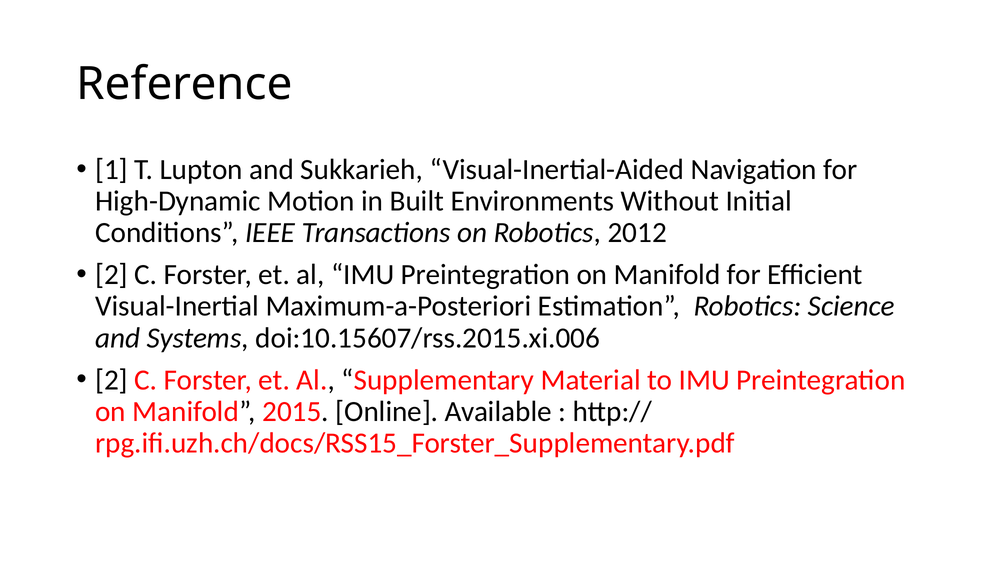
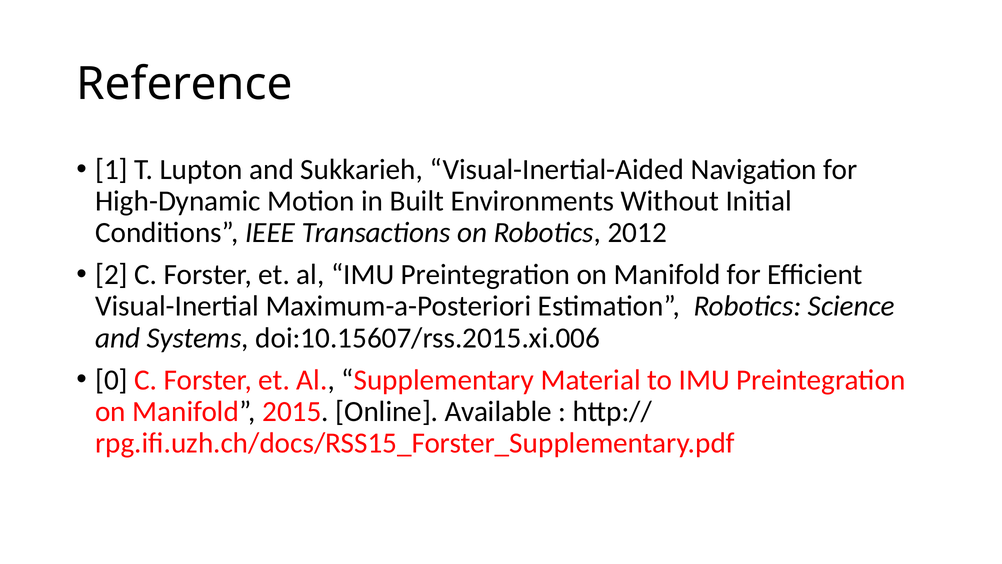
2: 2 -> 0 (112, 380)
